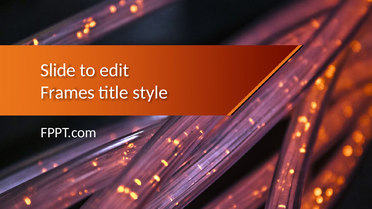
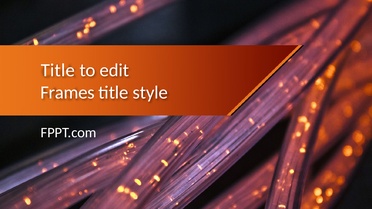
Slide: Slide -> Title (58, 70)
